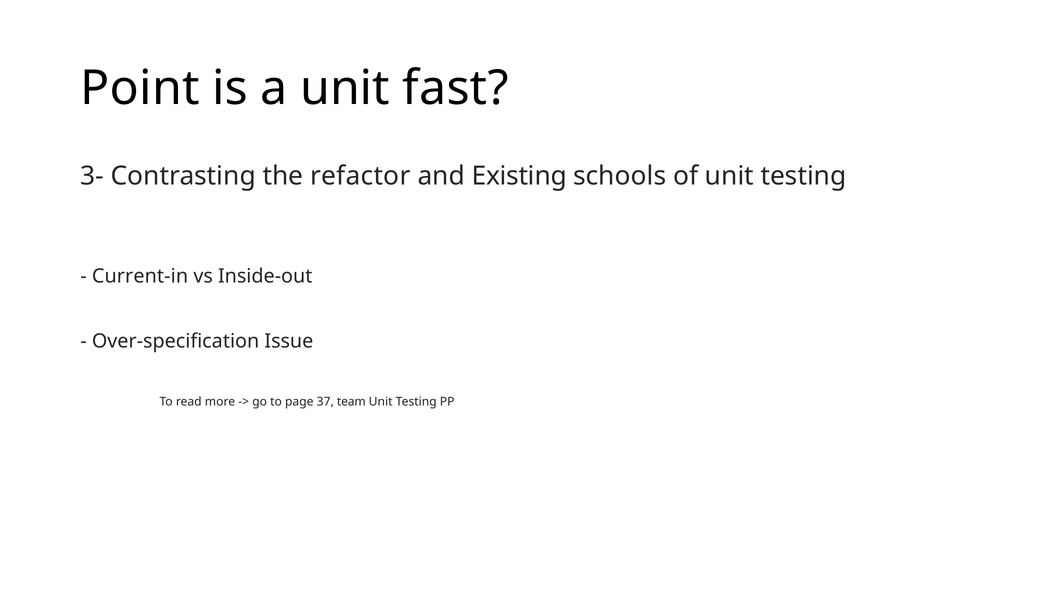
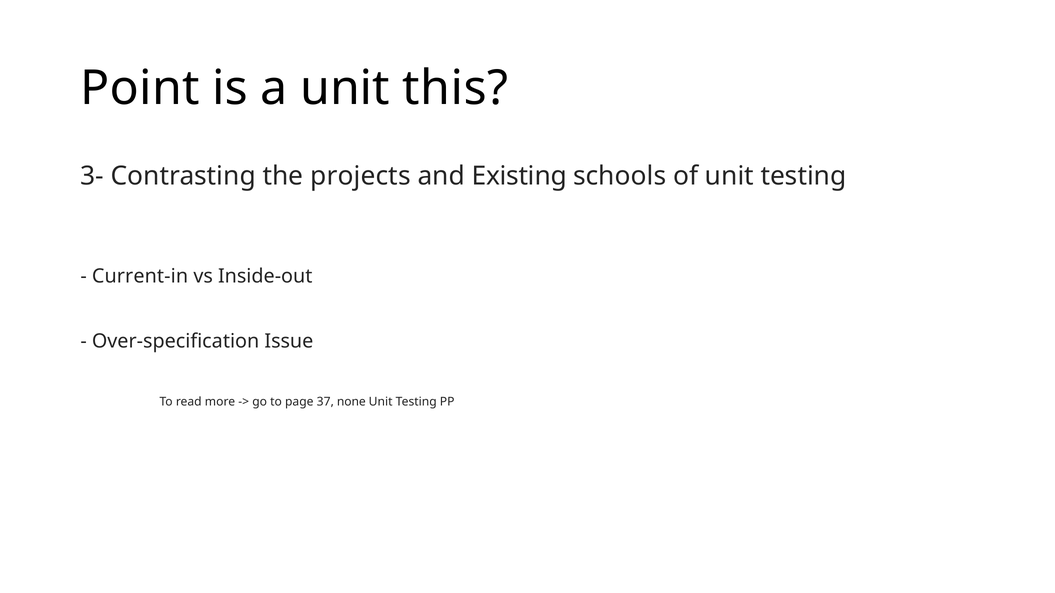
fast: fast -> this (455, 89)
refactor: refactor -> projects (360, 176)
team: team -> none (351, 402)
